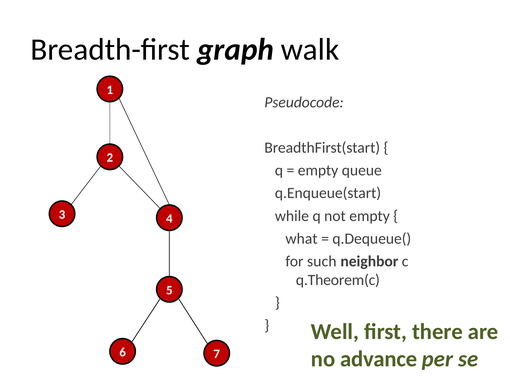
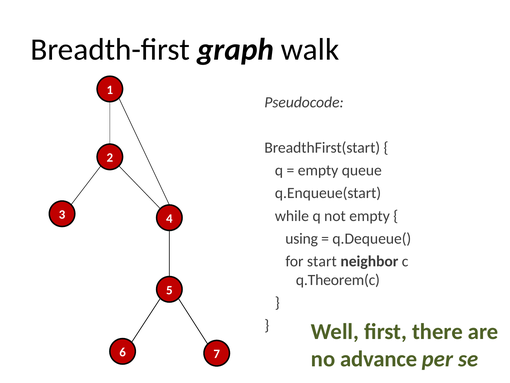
what: what -> using (302, 238)
such: such -> start (322, 261)
